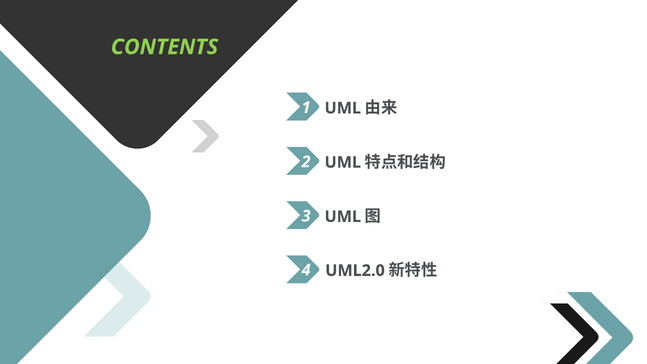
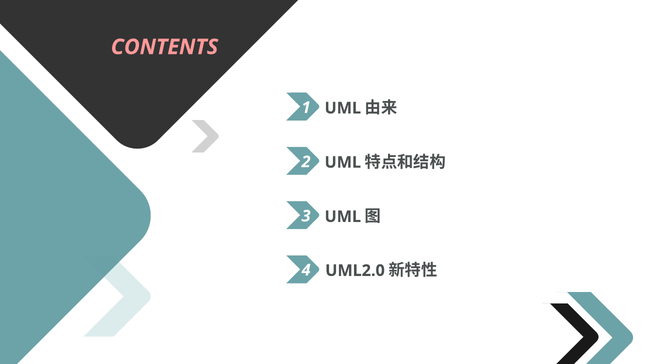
CONTENTS colour: light green -> pink (165, 47)
